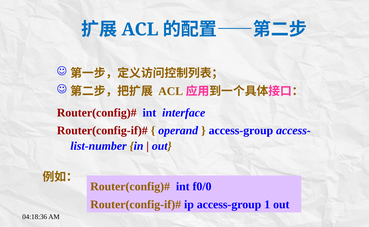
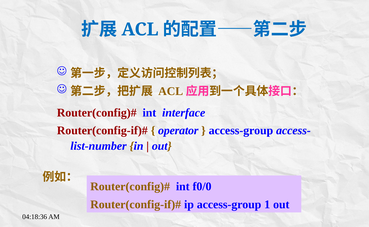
operand: operand -> operator (178, 131)
